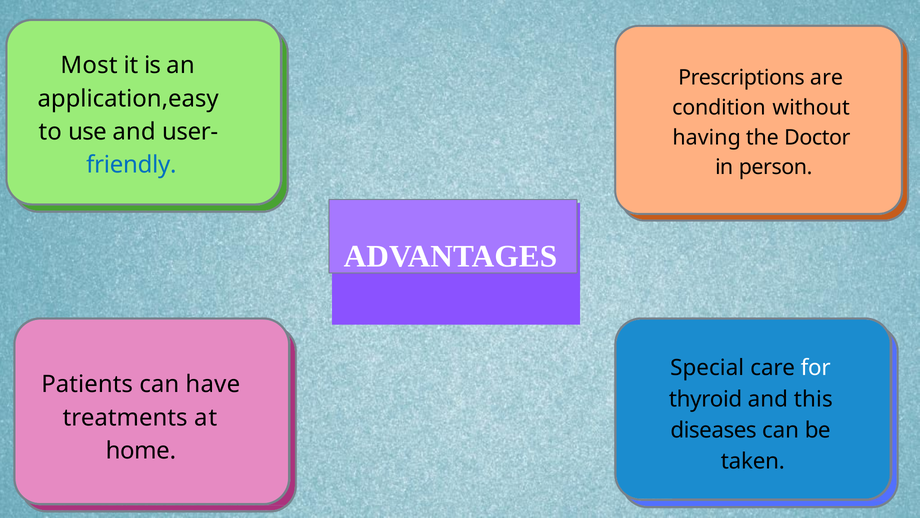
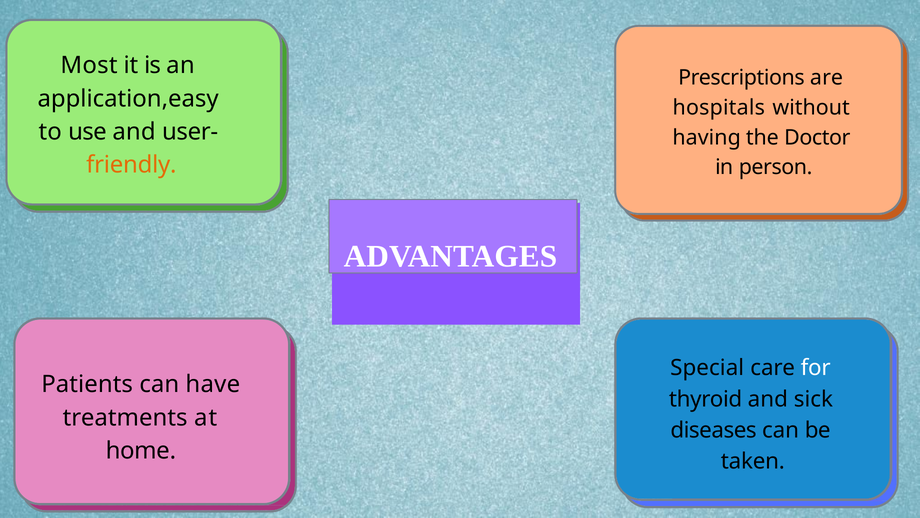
condition: condition -> hospitals (719, 108)
friendly colour: blue -> orange (131, 165)
this: this -> sick (813, 399)
